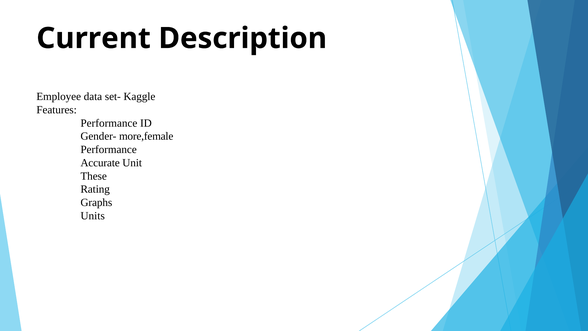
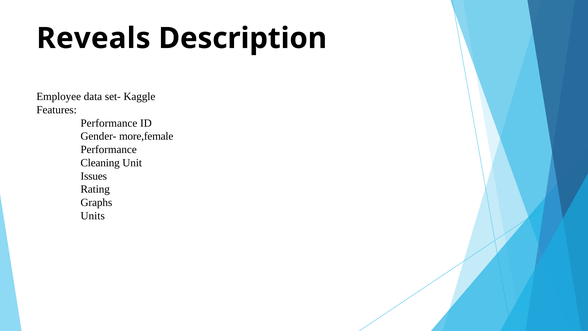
Current: Current -> Reveals (94, 38)
Accurate: Accurate -> Cleaning (100, 163)
These: These -> Issues (94, 176)
